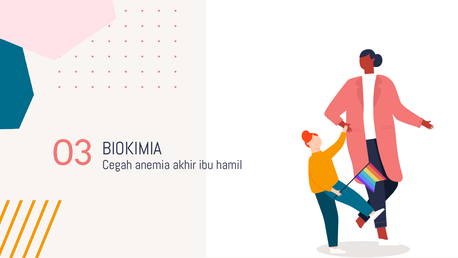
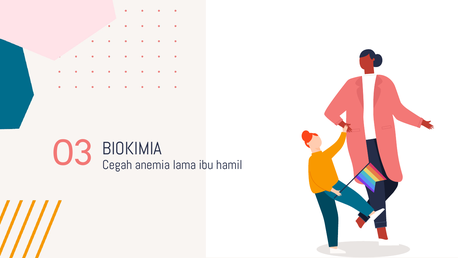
akhir: akhir -> lama (184, 165)
